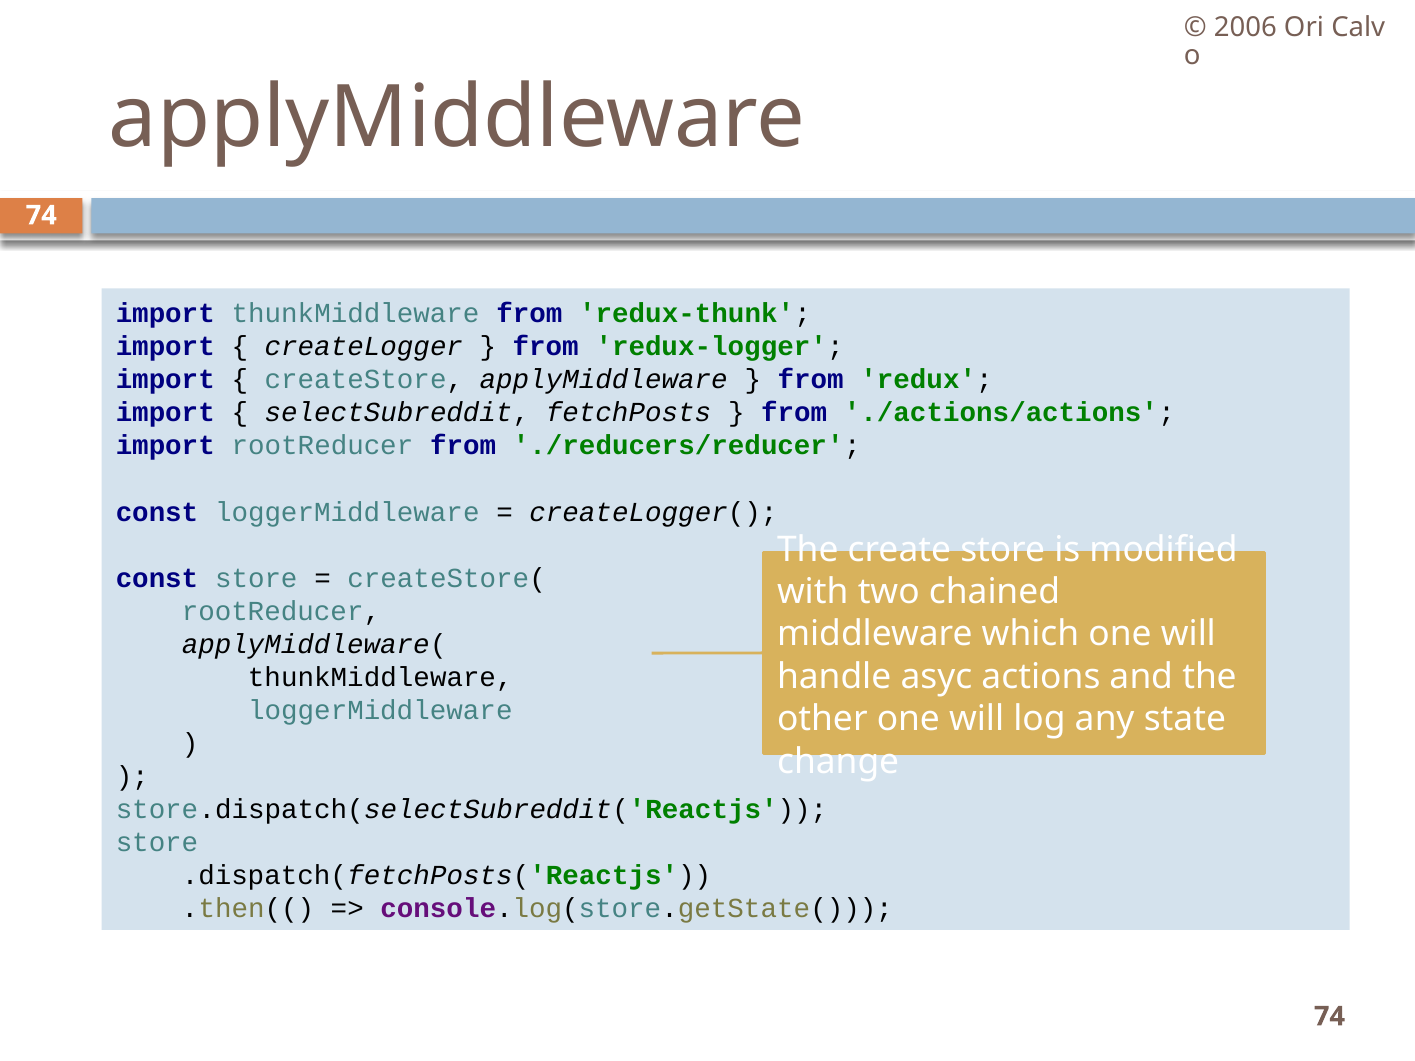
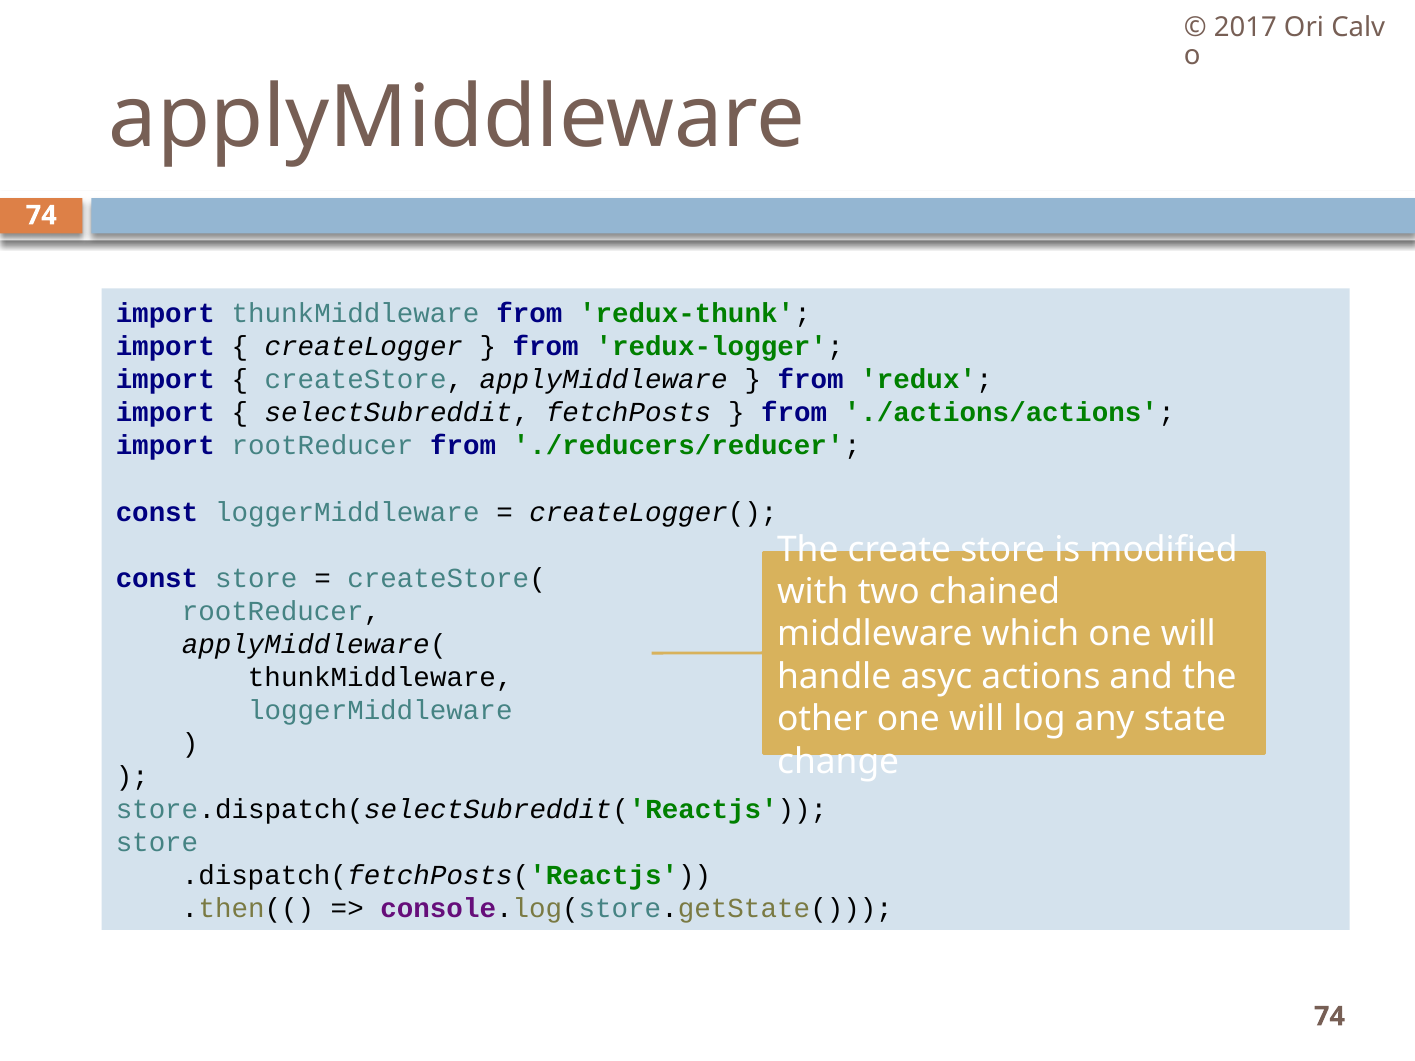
2006: 2006 -> 2017 (1245, 28)
